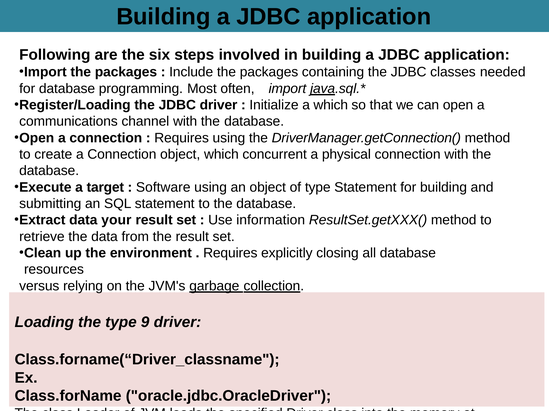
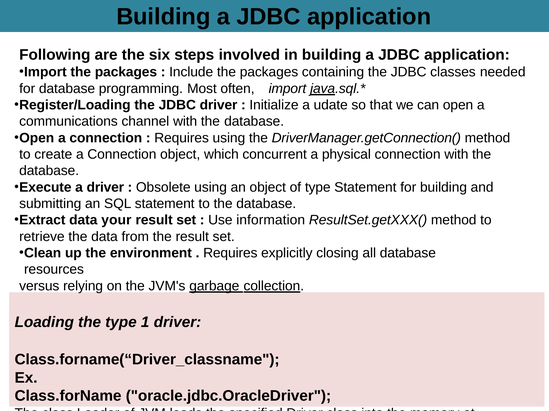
a which: which -> udate (331, 105)
a target: target -> driver (105, 188)
Software: Software -> Obsolete (163, 188)
9: 9 -> 1 (145, 323)
